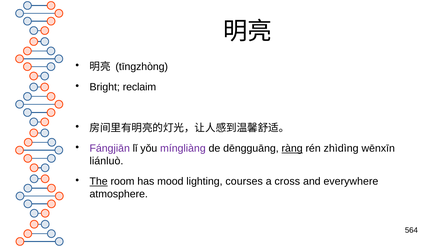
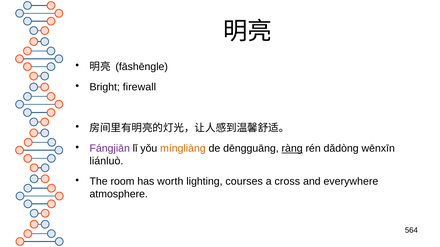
tīngzhòng: tīngzhòng -> fāshēngle (142, 67)
reclaim: reclaim -> firewall (139, 87)
míngliàng colour: purple -> orange (183, 149)
zhìdìng: zhìdìng -> dǎdòng (341, 149)
The underline: present -> none (99, 182)
mood: mood -> worth (170, 182)
